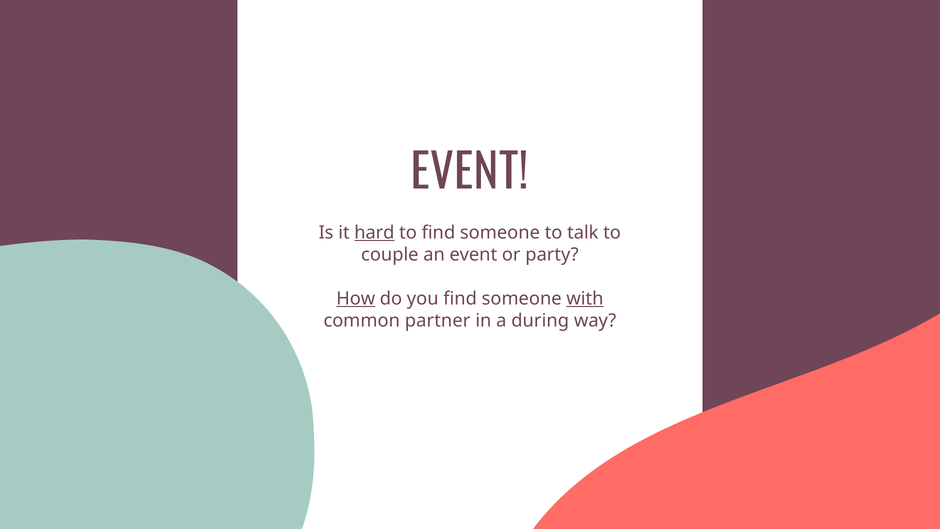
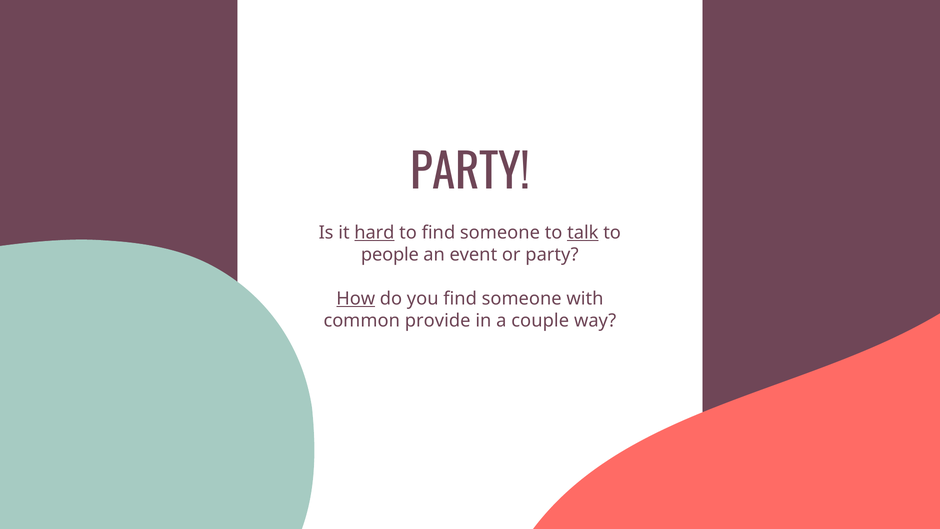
EVENT: EVENT -> PARTY (470, 173)
talk underline: none -> present (583, 233)
couple: couple -> people (390, 255)
with underline: present -> none (585, 299)
partner: partner -> provide (438, 320)
during: during -> couple (540, 320)
